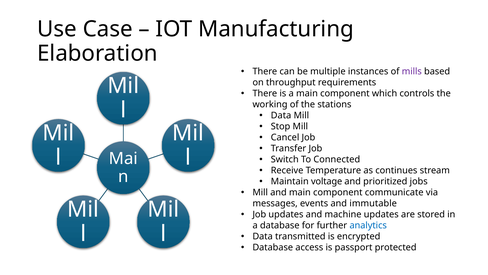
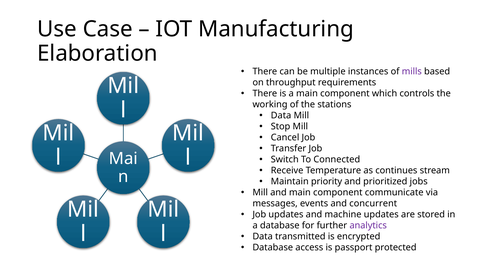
voltage: voltage -> priority (327, 181)
immutable: immutable -> concurrent (373, 203)
analytics colour: blue -> purple (368, 225)
